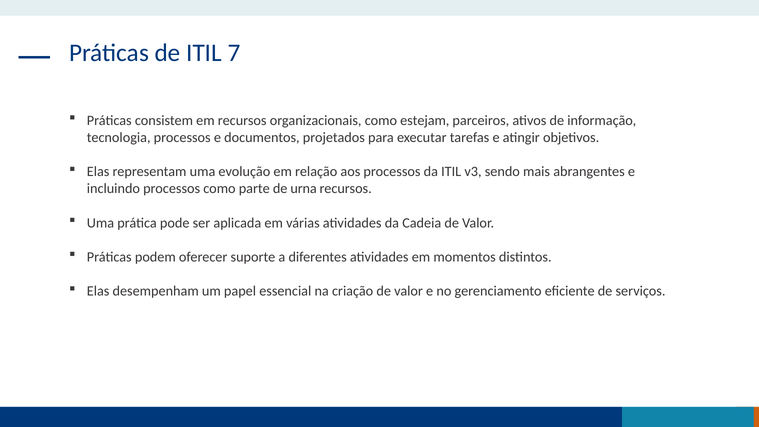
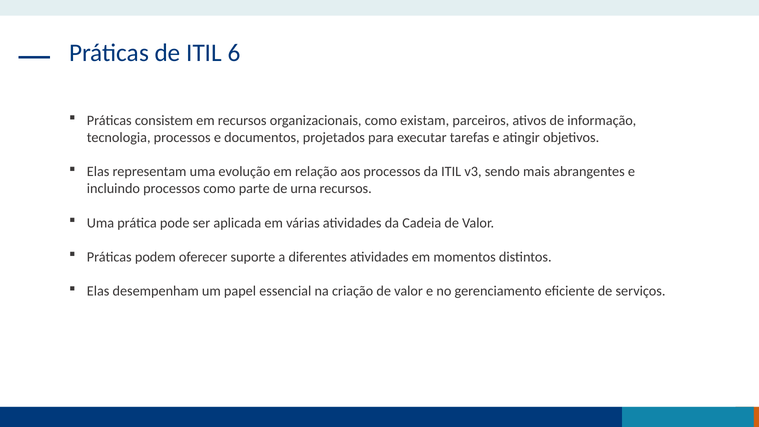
7: 7 -> 6 (234, 53)
estejam: estejam -> existam (425, 120)
